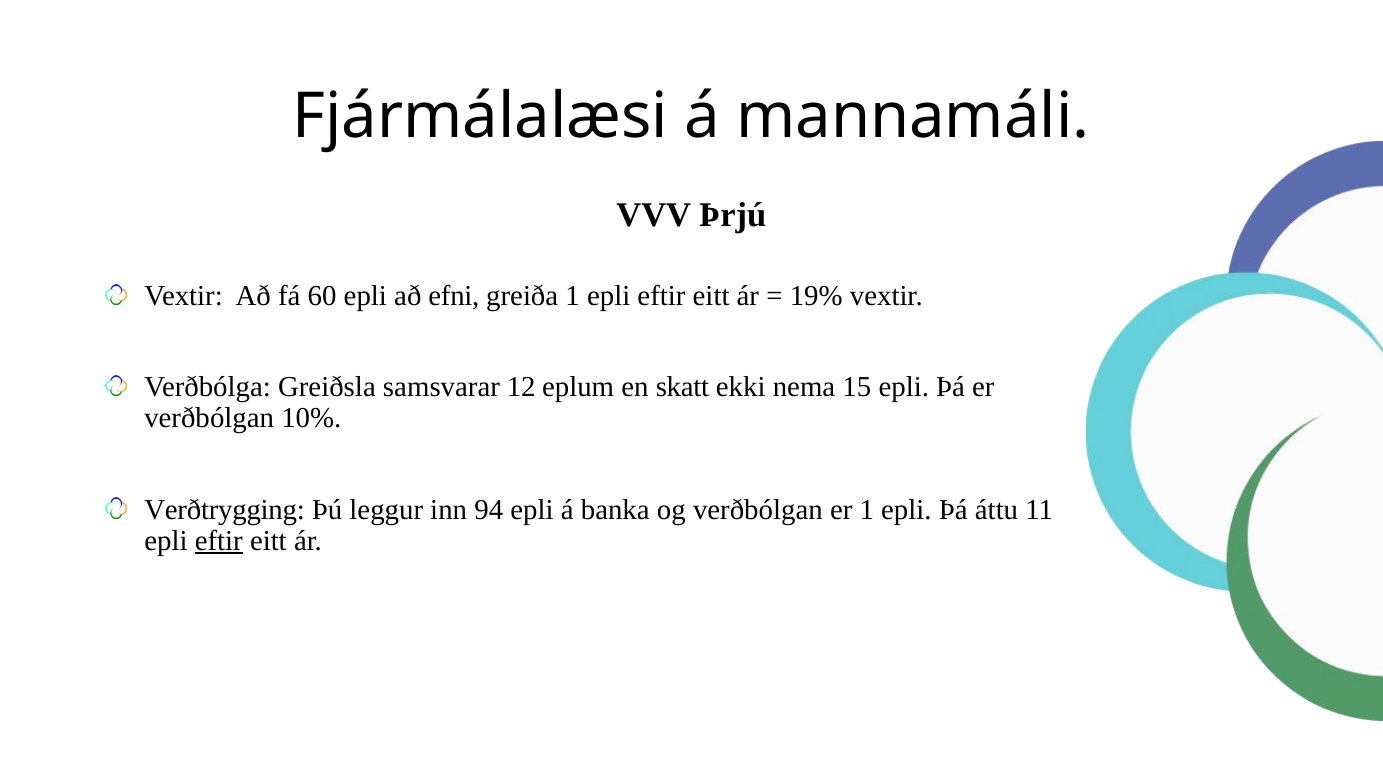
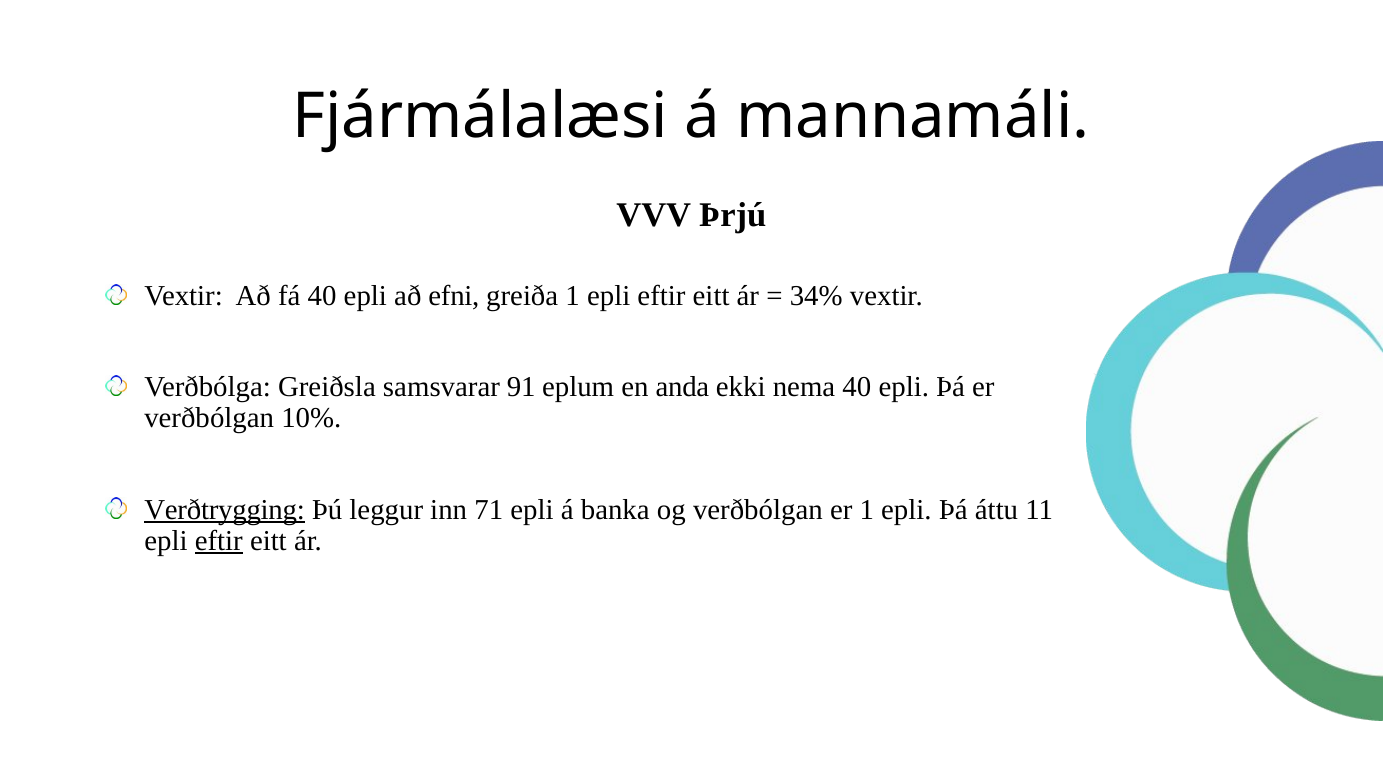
fá 60: 60 -> 40 (322, 296)
19%: 19% -> 34% (816, 296)
12: 12 -> 91 (521, 387)
skatt: skatt -> anda (682, 387)
nema 15: 15 -> 40 (857, 387)
Verðtrygging underline: none -> present (225, 510)
94: 94 -> 71 (489, 510)
